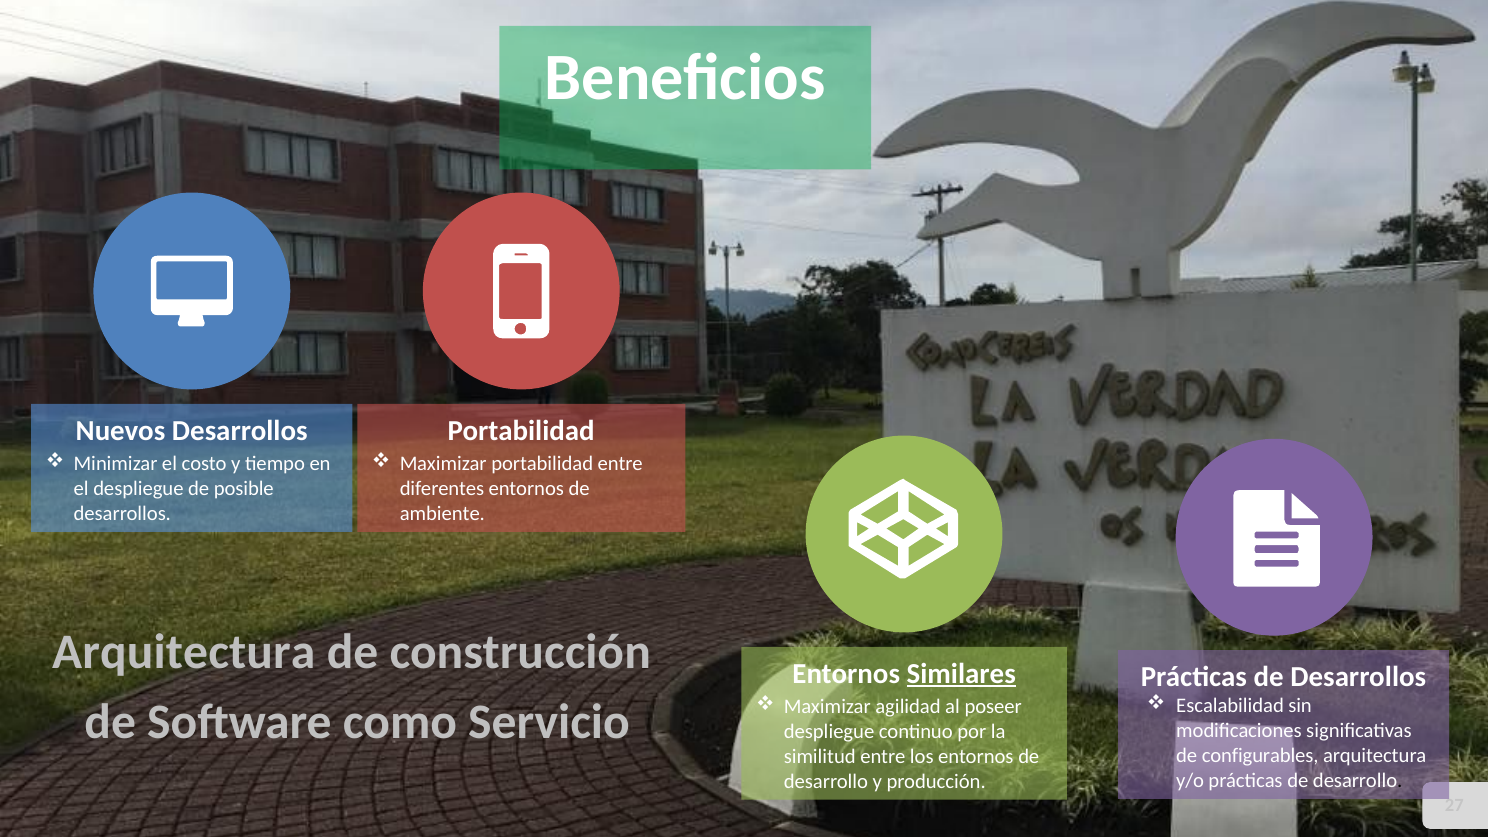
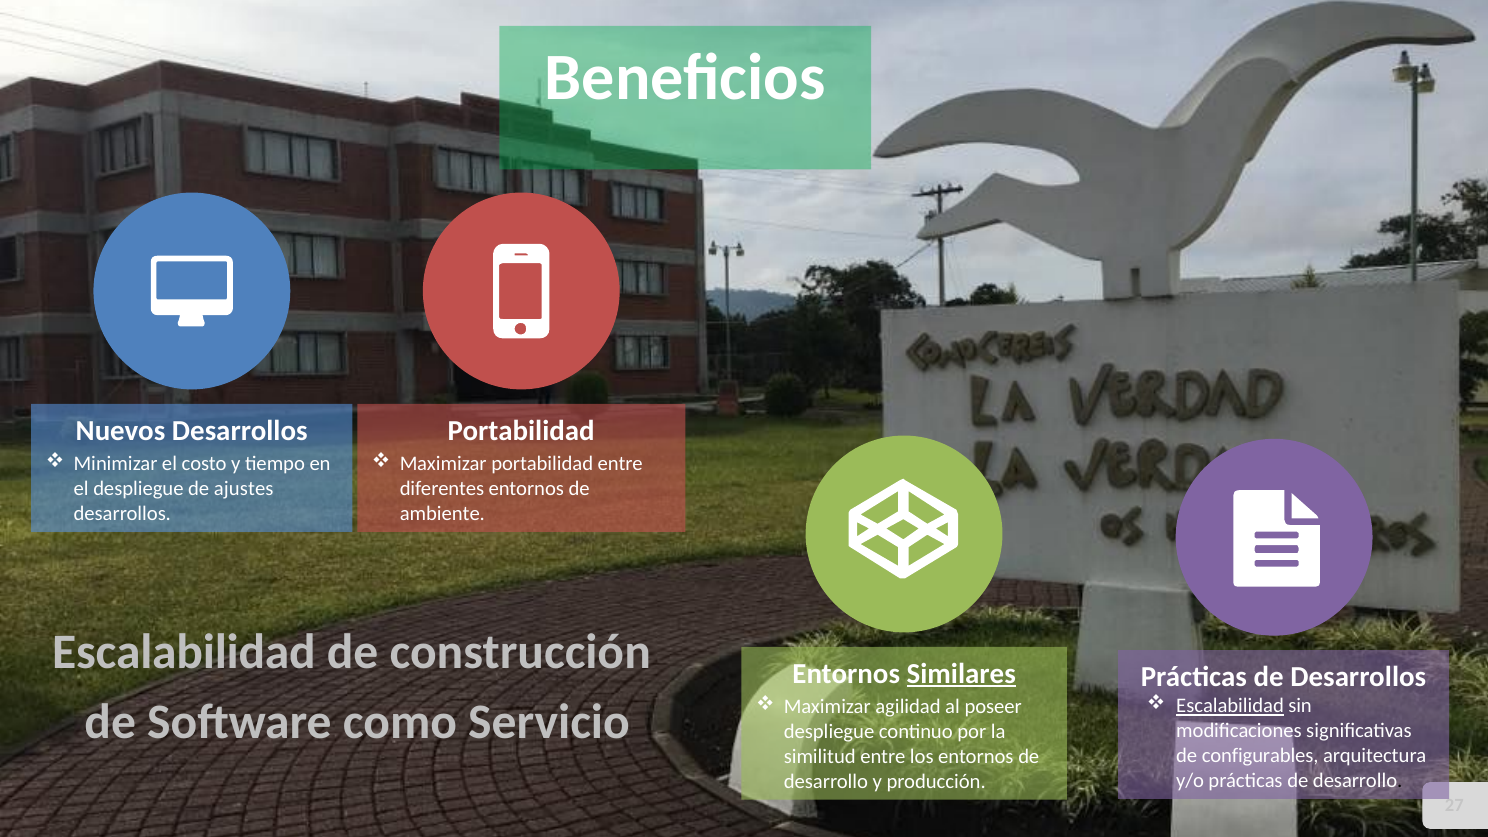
posible: posible -> ajustes (244, 489)
Arquitectura: Arquitectura -> Escalabilidad (184, 653)
Escalabilidad underline: none -> present (1230, 706)
